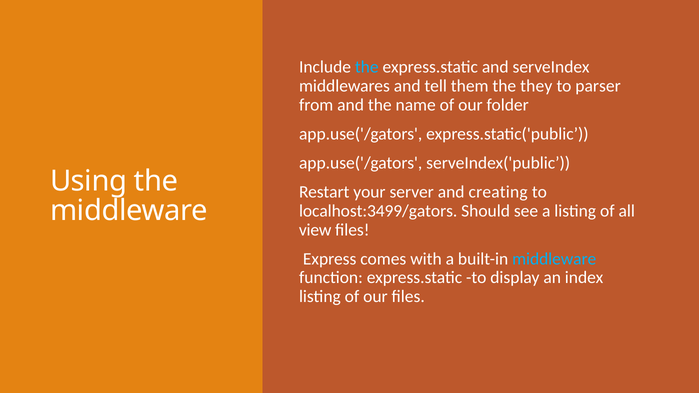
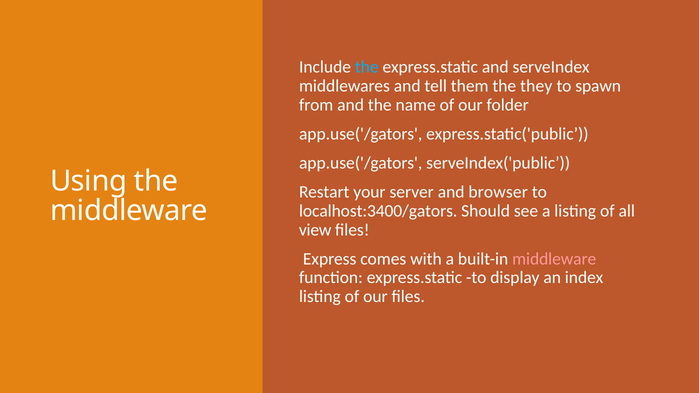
parser: parser -> spawn (598, 86)
creating: creating -> browser (498, 192)
localhost:3499/gators: localhost:3499/gators -> localhost:3400/gators (378, 211)
middleware colour: light blue -> pink (554, 259)
